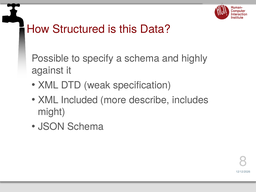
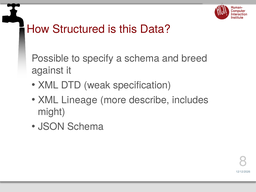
highly: highly -> breed (194, 58)
Included: Included -> Lineage (79, 100)
